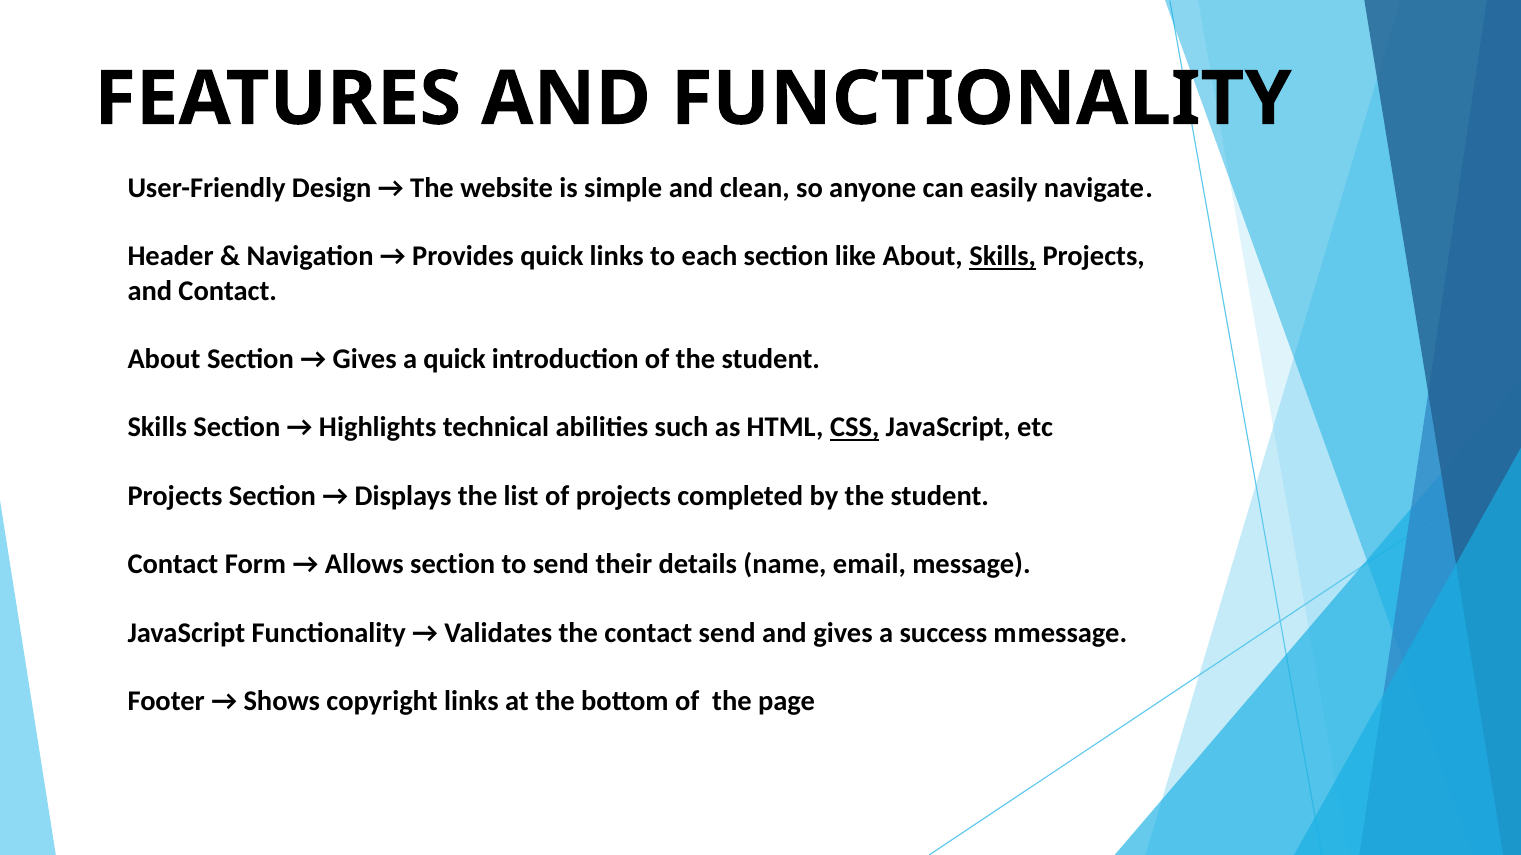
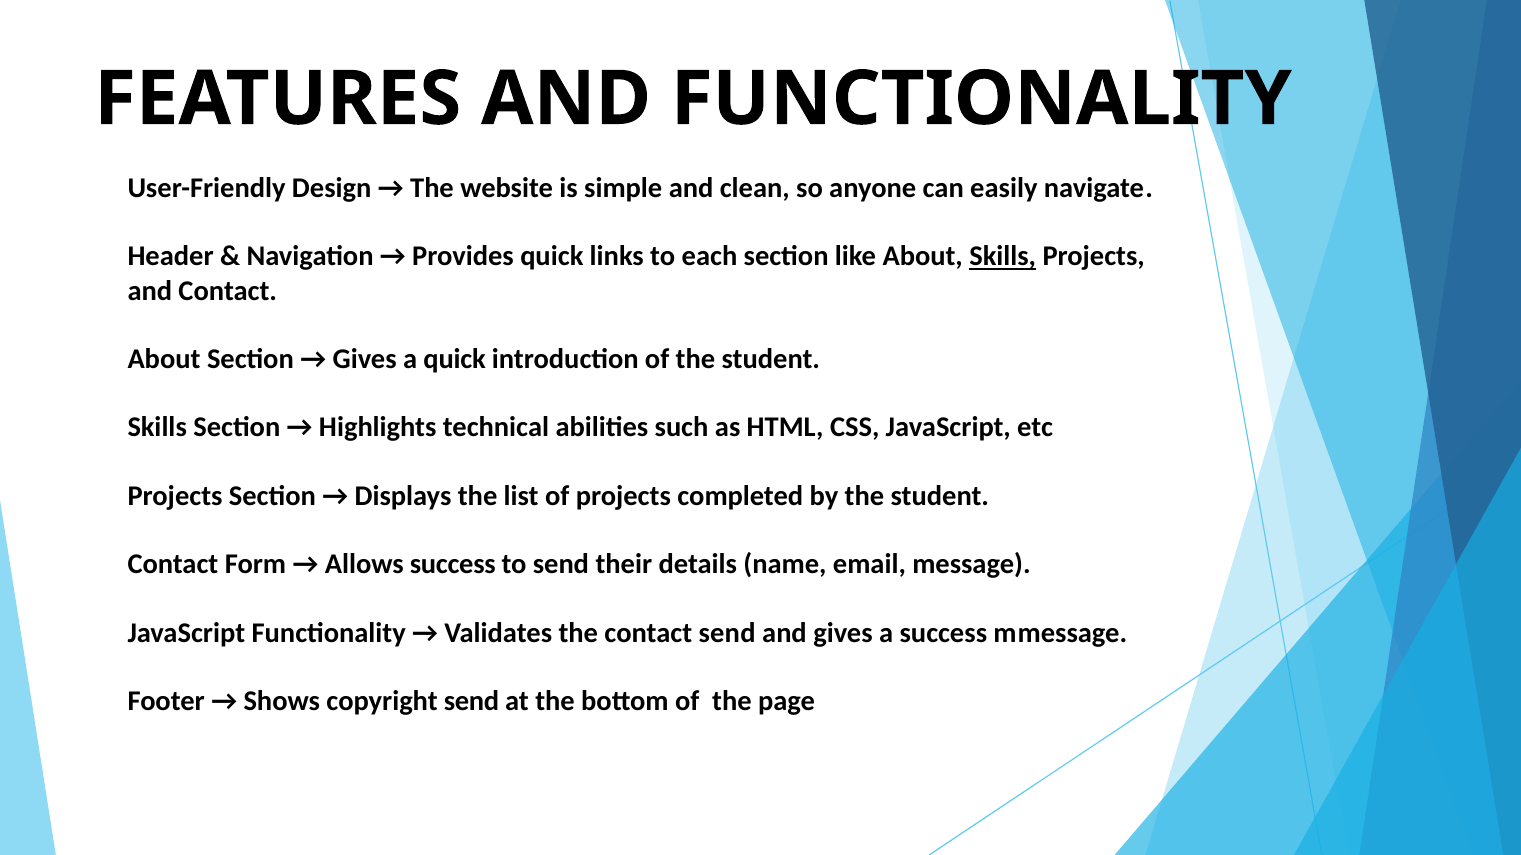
CSS underline: present -> none (855, 428)
Allows section: section -> success (453, 565)
copyright links: links -> send (472, 701)
